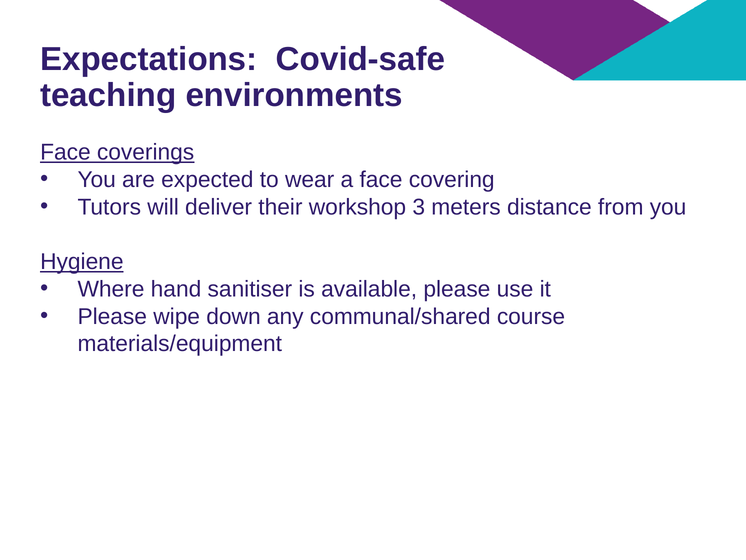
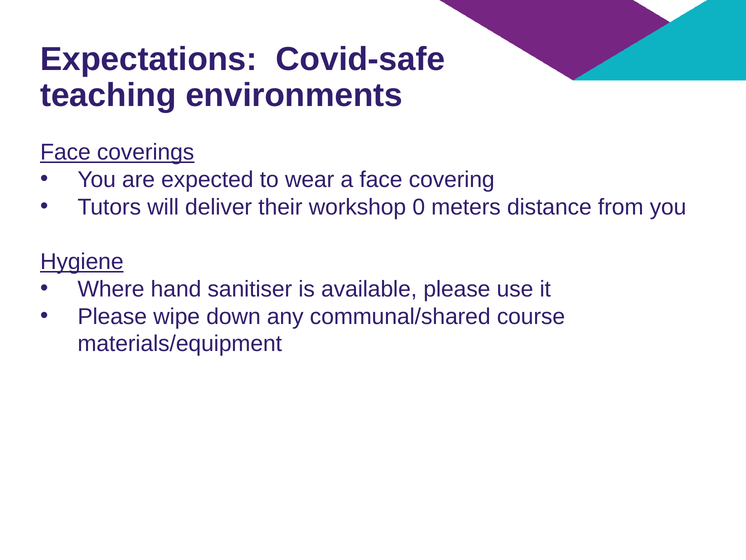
3: 3 -> 0 (419, 207)
